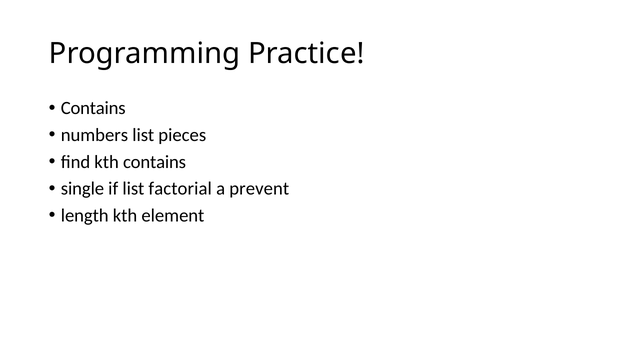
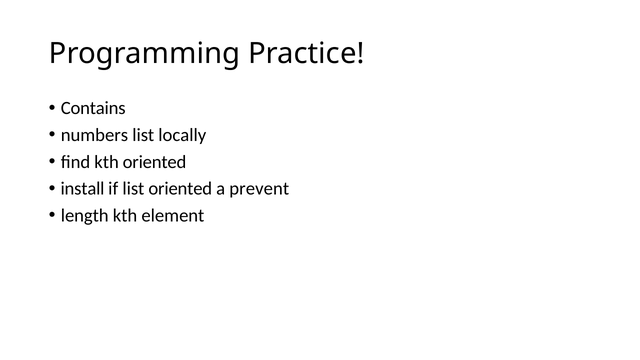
pieces: pieces -> locally (182, 135)
kth contains: contains -> oriented (155, 162)
single: single -> install (83, 189)
list factorial: factorial -> oriented (180, 189)
